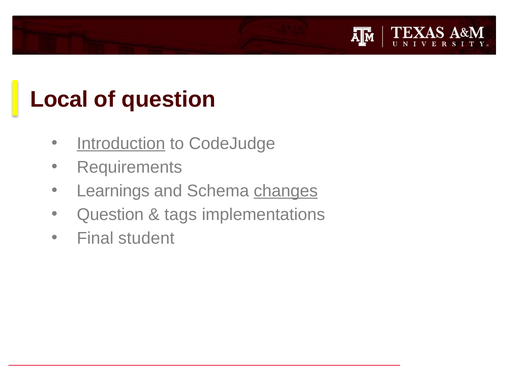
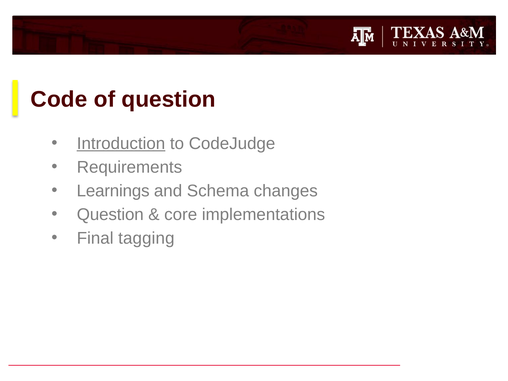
Local: Local -> Code (59, 99)
changes underline: present -> none (286, 191)
tags: tags -> core (181, 215)
student: student -> tagging (146, 238)
